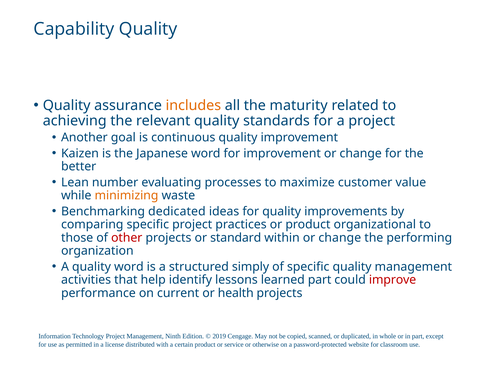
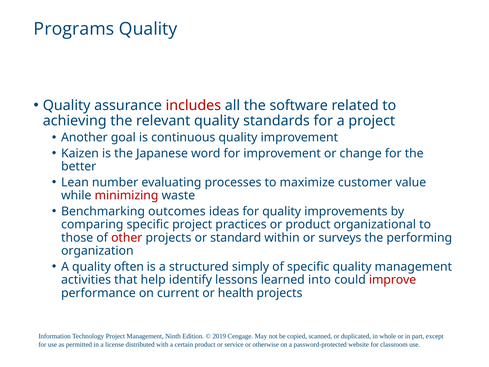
Capability: Capability -> Programs (74, 29)
includes colour: orange -> red (193, 105)
maturity: maturity -> software (299, 105)
minimizing colour: orange -> red (126, 195)
dedicated: dedicated -> outcomes (177, 211)
within or change: change -> surveys (340, 238)
quality word: word -> often (129, 267)
learned part: part -> into (320, 280)
